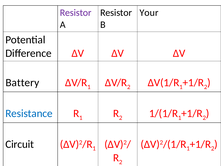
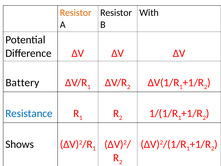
Resistor colour: purple -> orange (76, 13)
Your: Your -> With (149, 13)
Circuit: Circuit -> Shows (20, 144)
